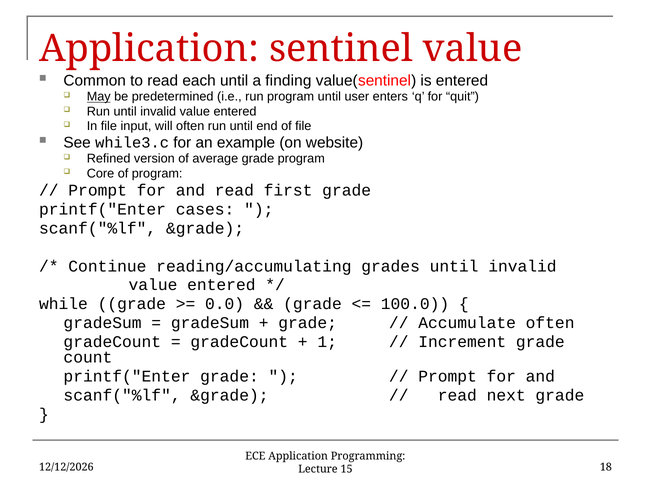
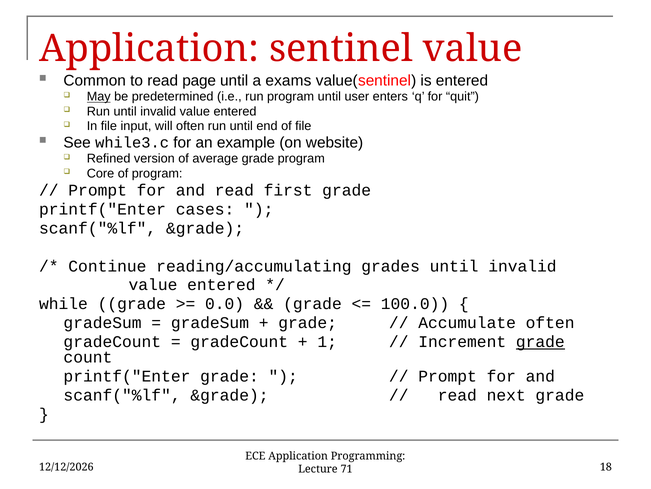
each: each -> page (199, 81)
finding: finding -> exams (288, 81)
grade underline: none -> present (540, 341)
15: 15 -> 71 (347, 468)
